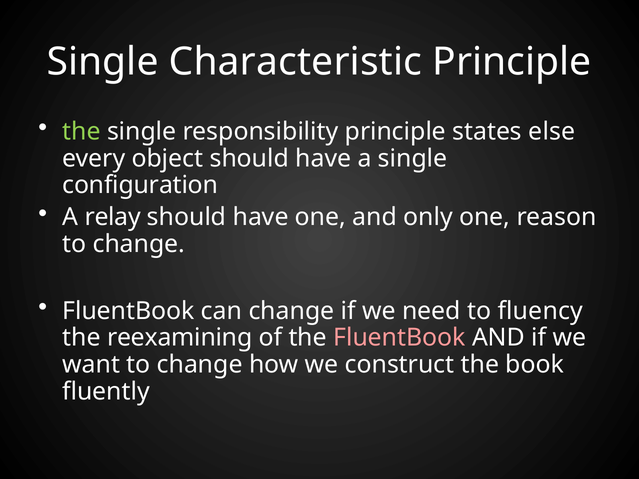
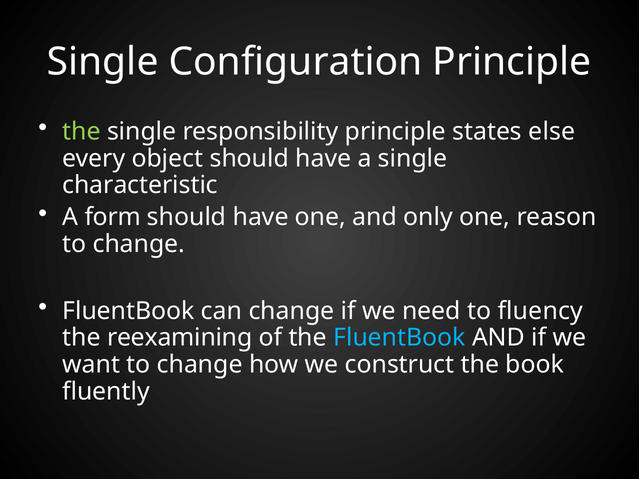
Characteristic: Characteristic -> Configuration (296, 62)
configuration: configuration -> characteristic (140, 185)
relay: relay -> form (113, 217)
FluentBook colour: pink -> light blue (399, 338)
